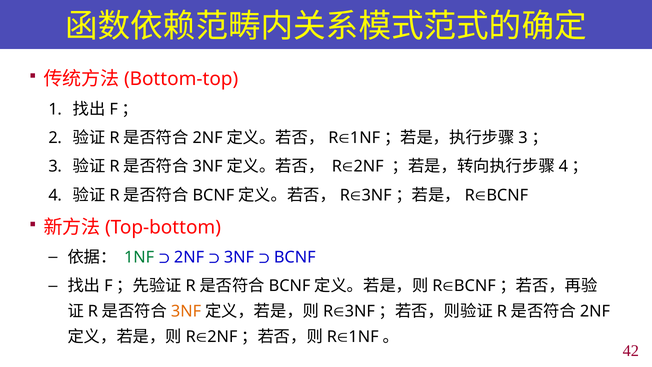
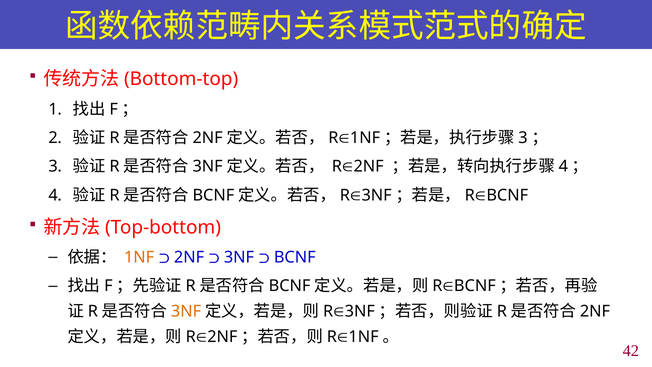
1NF colour: green -> orange (139, 257)
